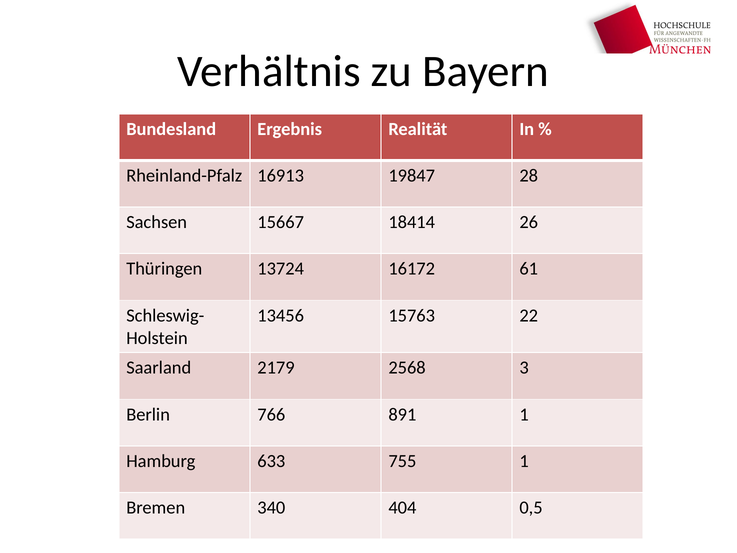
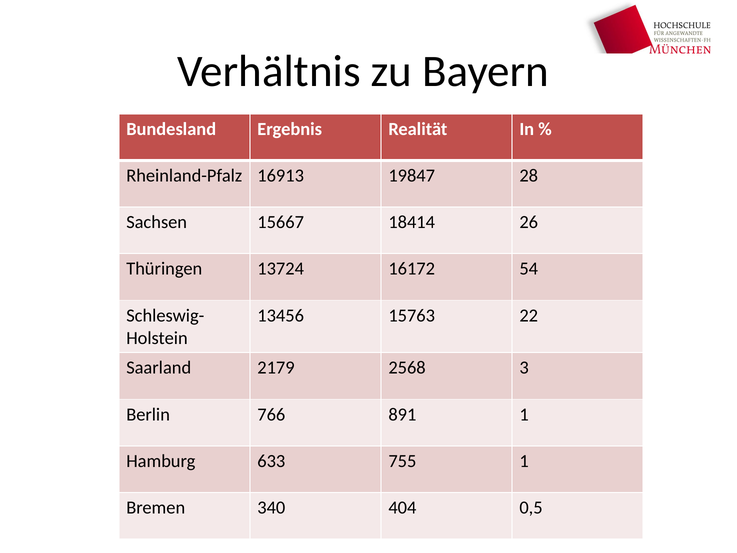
61: 61 -> 54 (529, 269)
